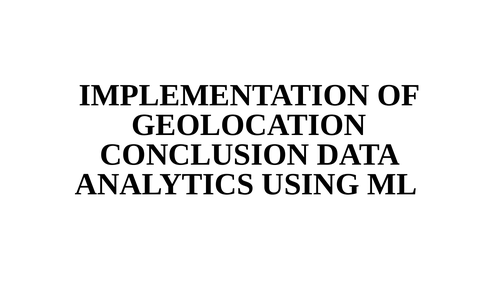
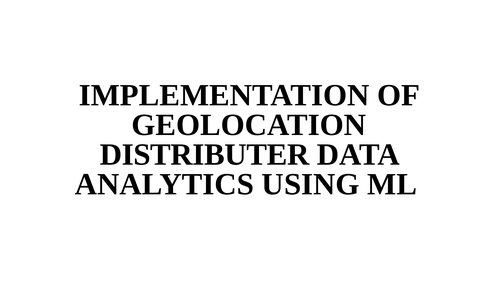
CONCLUSION: CONCLUSION -> DISTRIBUTER (205, 155)
